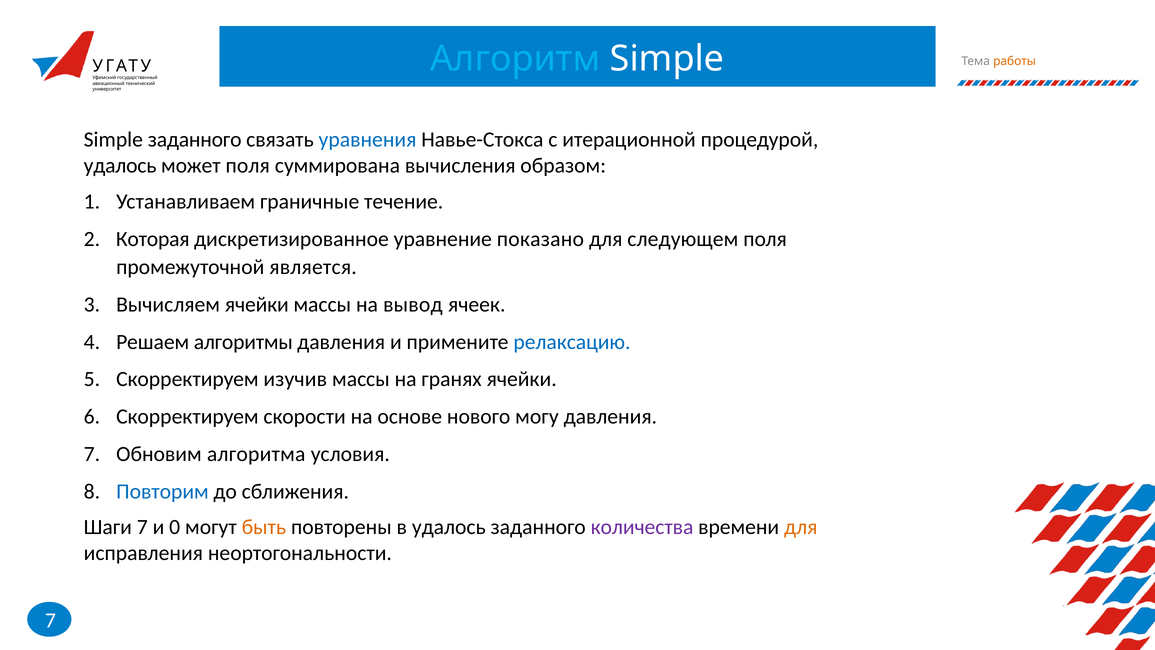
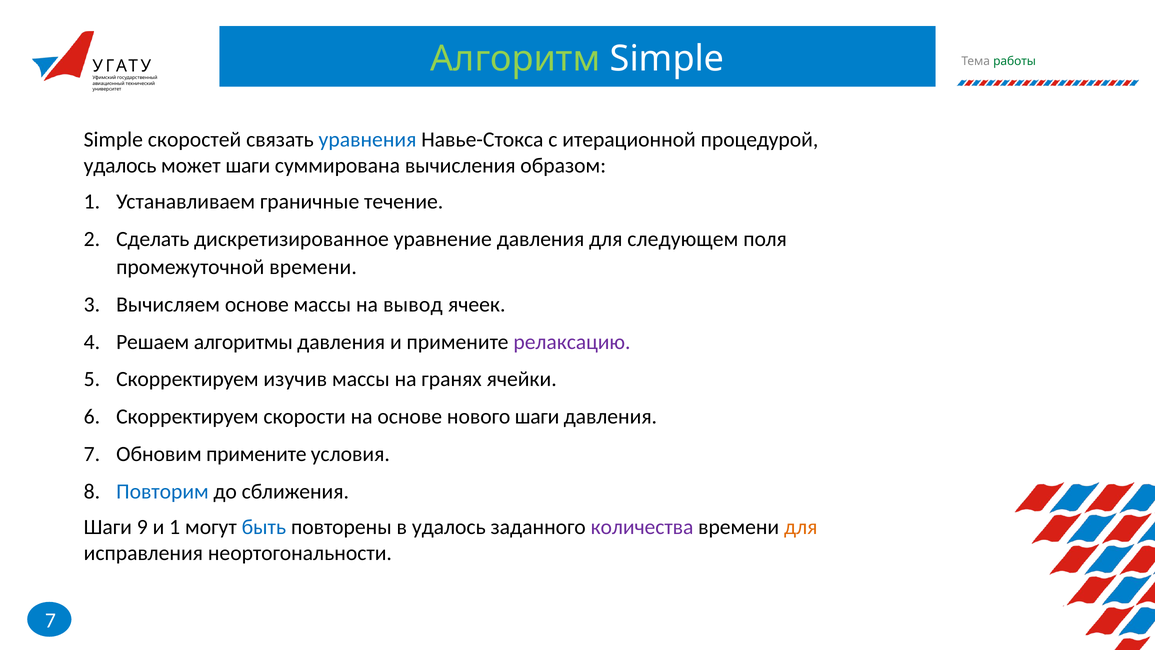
Алгоритм colour: light blue -> light green (515, 59)
работы colour: orange -> green (1015, 61)
Simple заданного: заданного -> скоростей (195, 140)
может поля: поля -> шаги (248, 166)
Которая: Которая -> Сделать (153, 239)
уравнение показано: показано -> давления (541, 239)
промежуточной является: является -> времени (313, 267)
Вычисляем ячейки: ячейки -> основе (257, 304)
релаксацию colour: blue -> purple (572, 342)
нового могу: могу -> шаги (537, 417)
Обновим алгоритма: алгоритма -> примените (256, 454)
Шаги 7: 7 -> 9 (142, 527)
и 0: 0 -> 1 (175, 527)
быть colour: orange -> blue (264, 527)
